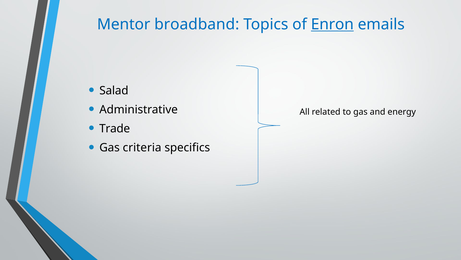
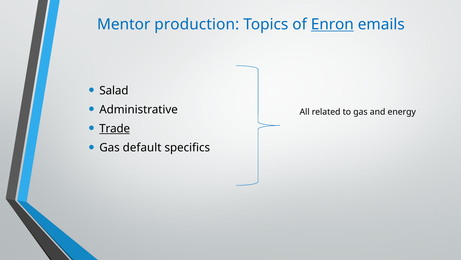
broadband: broadband -> production (197, 24)
Trade underline: none -> present (115, 128)
criteria: criteria -> default (142, 147)
